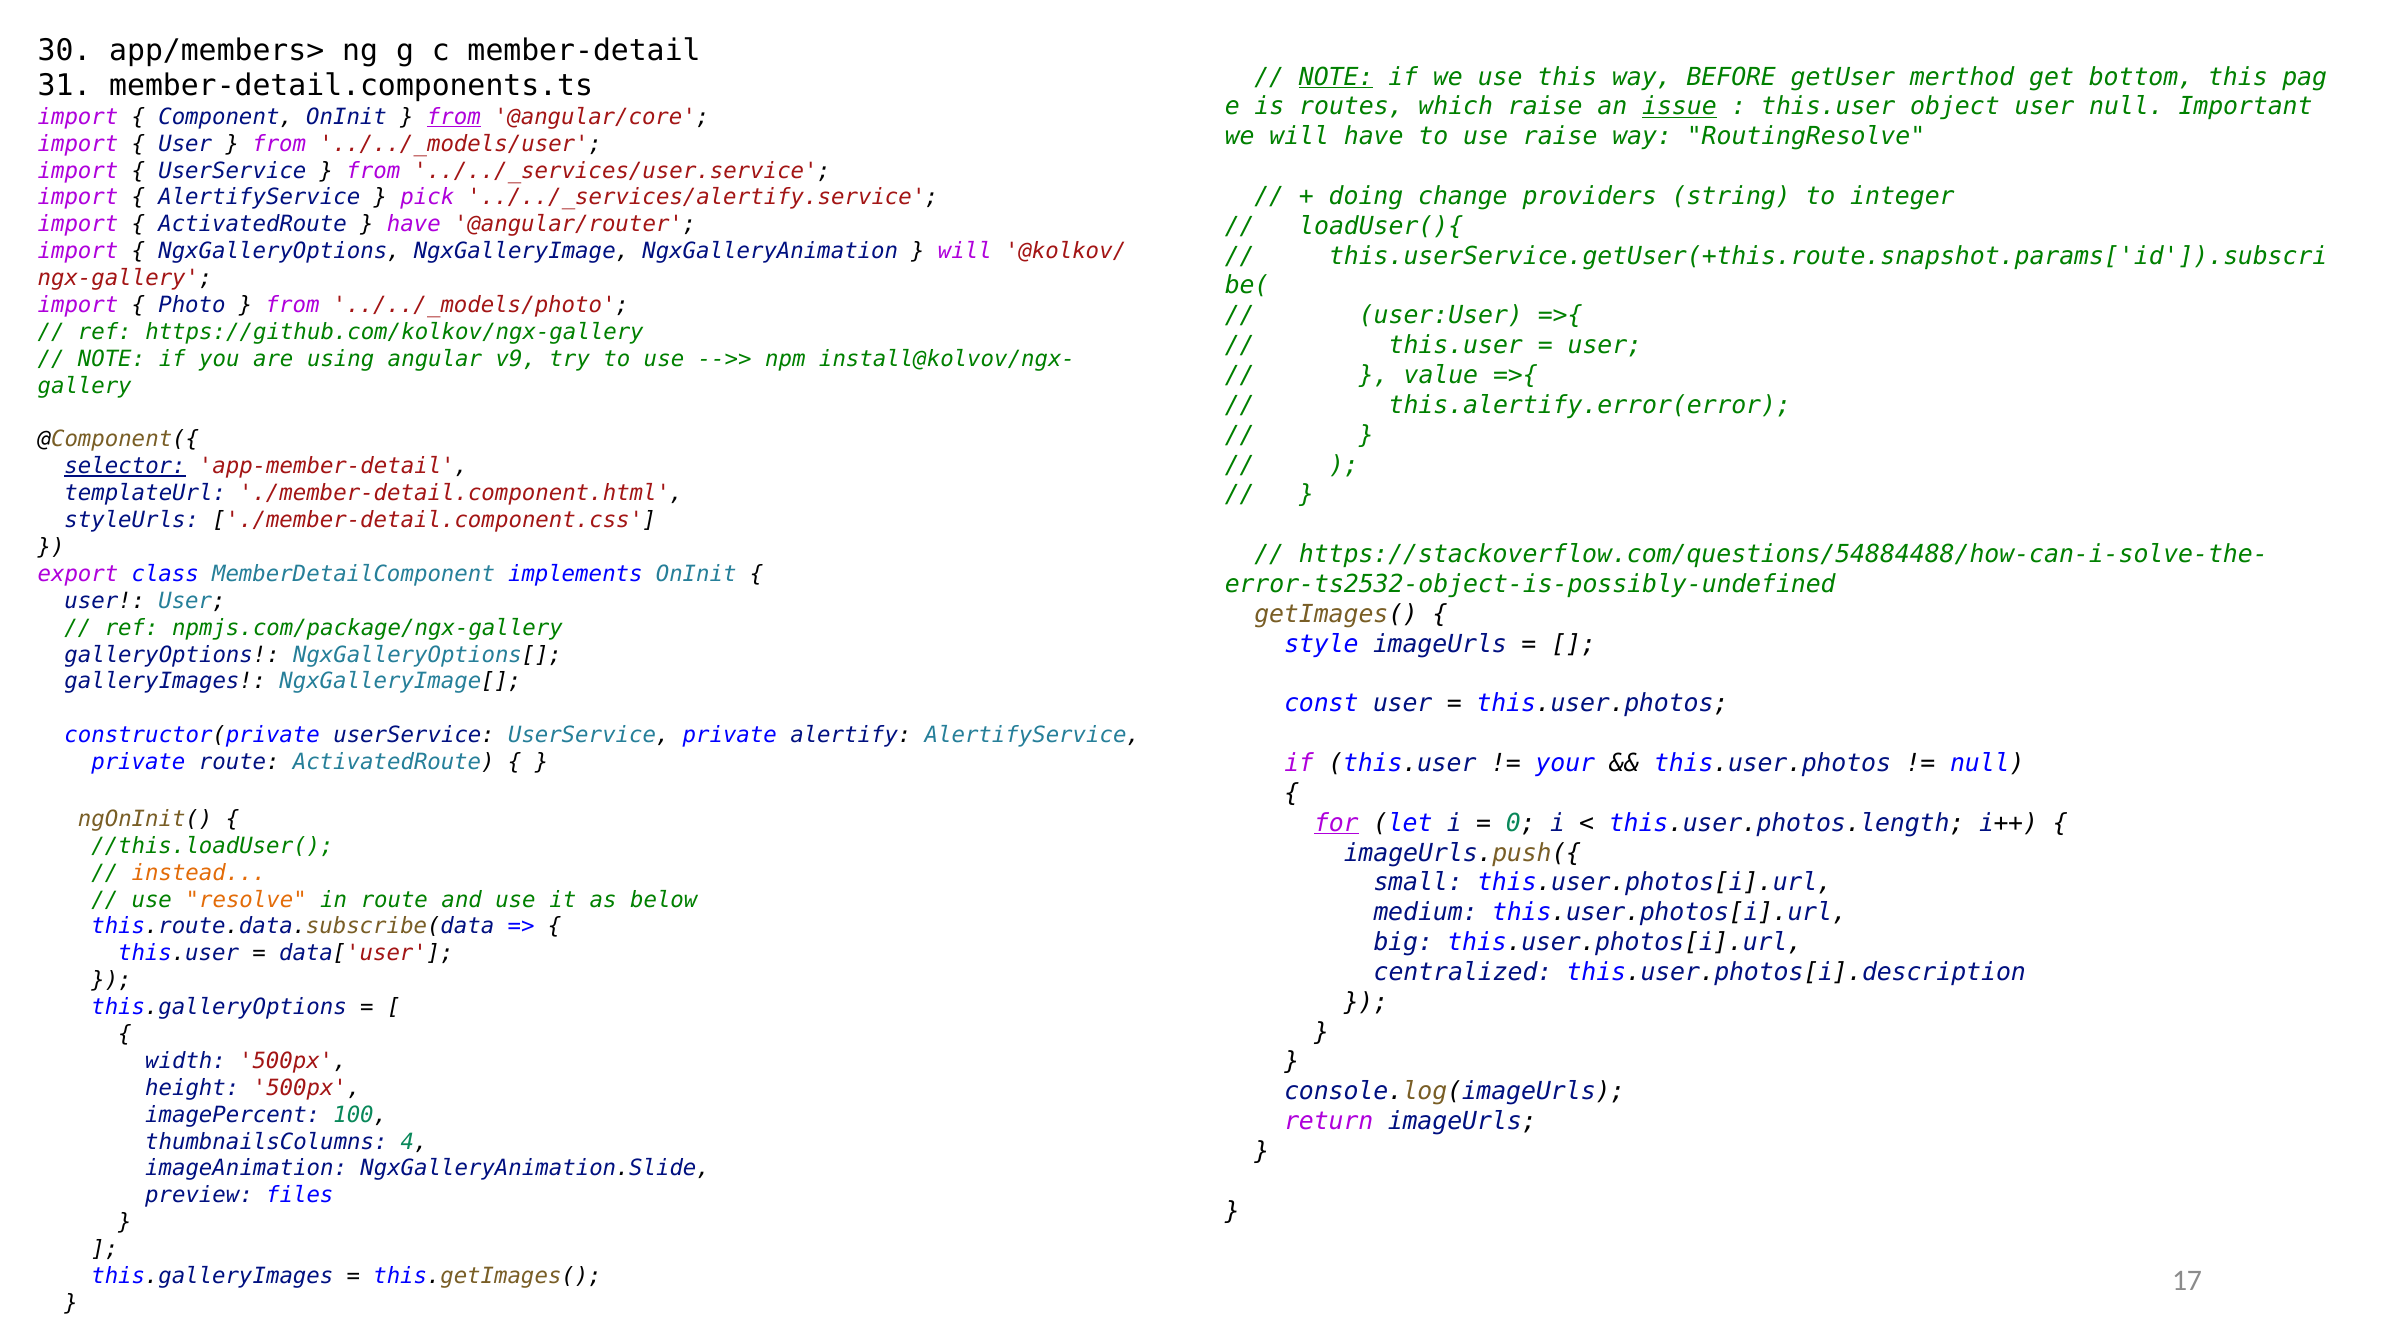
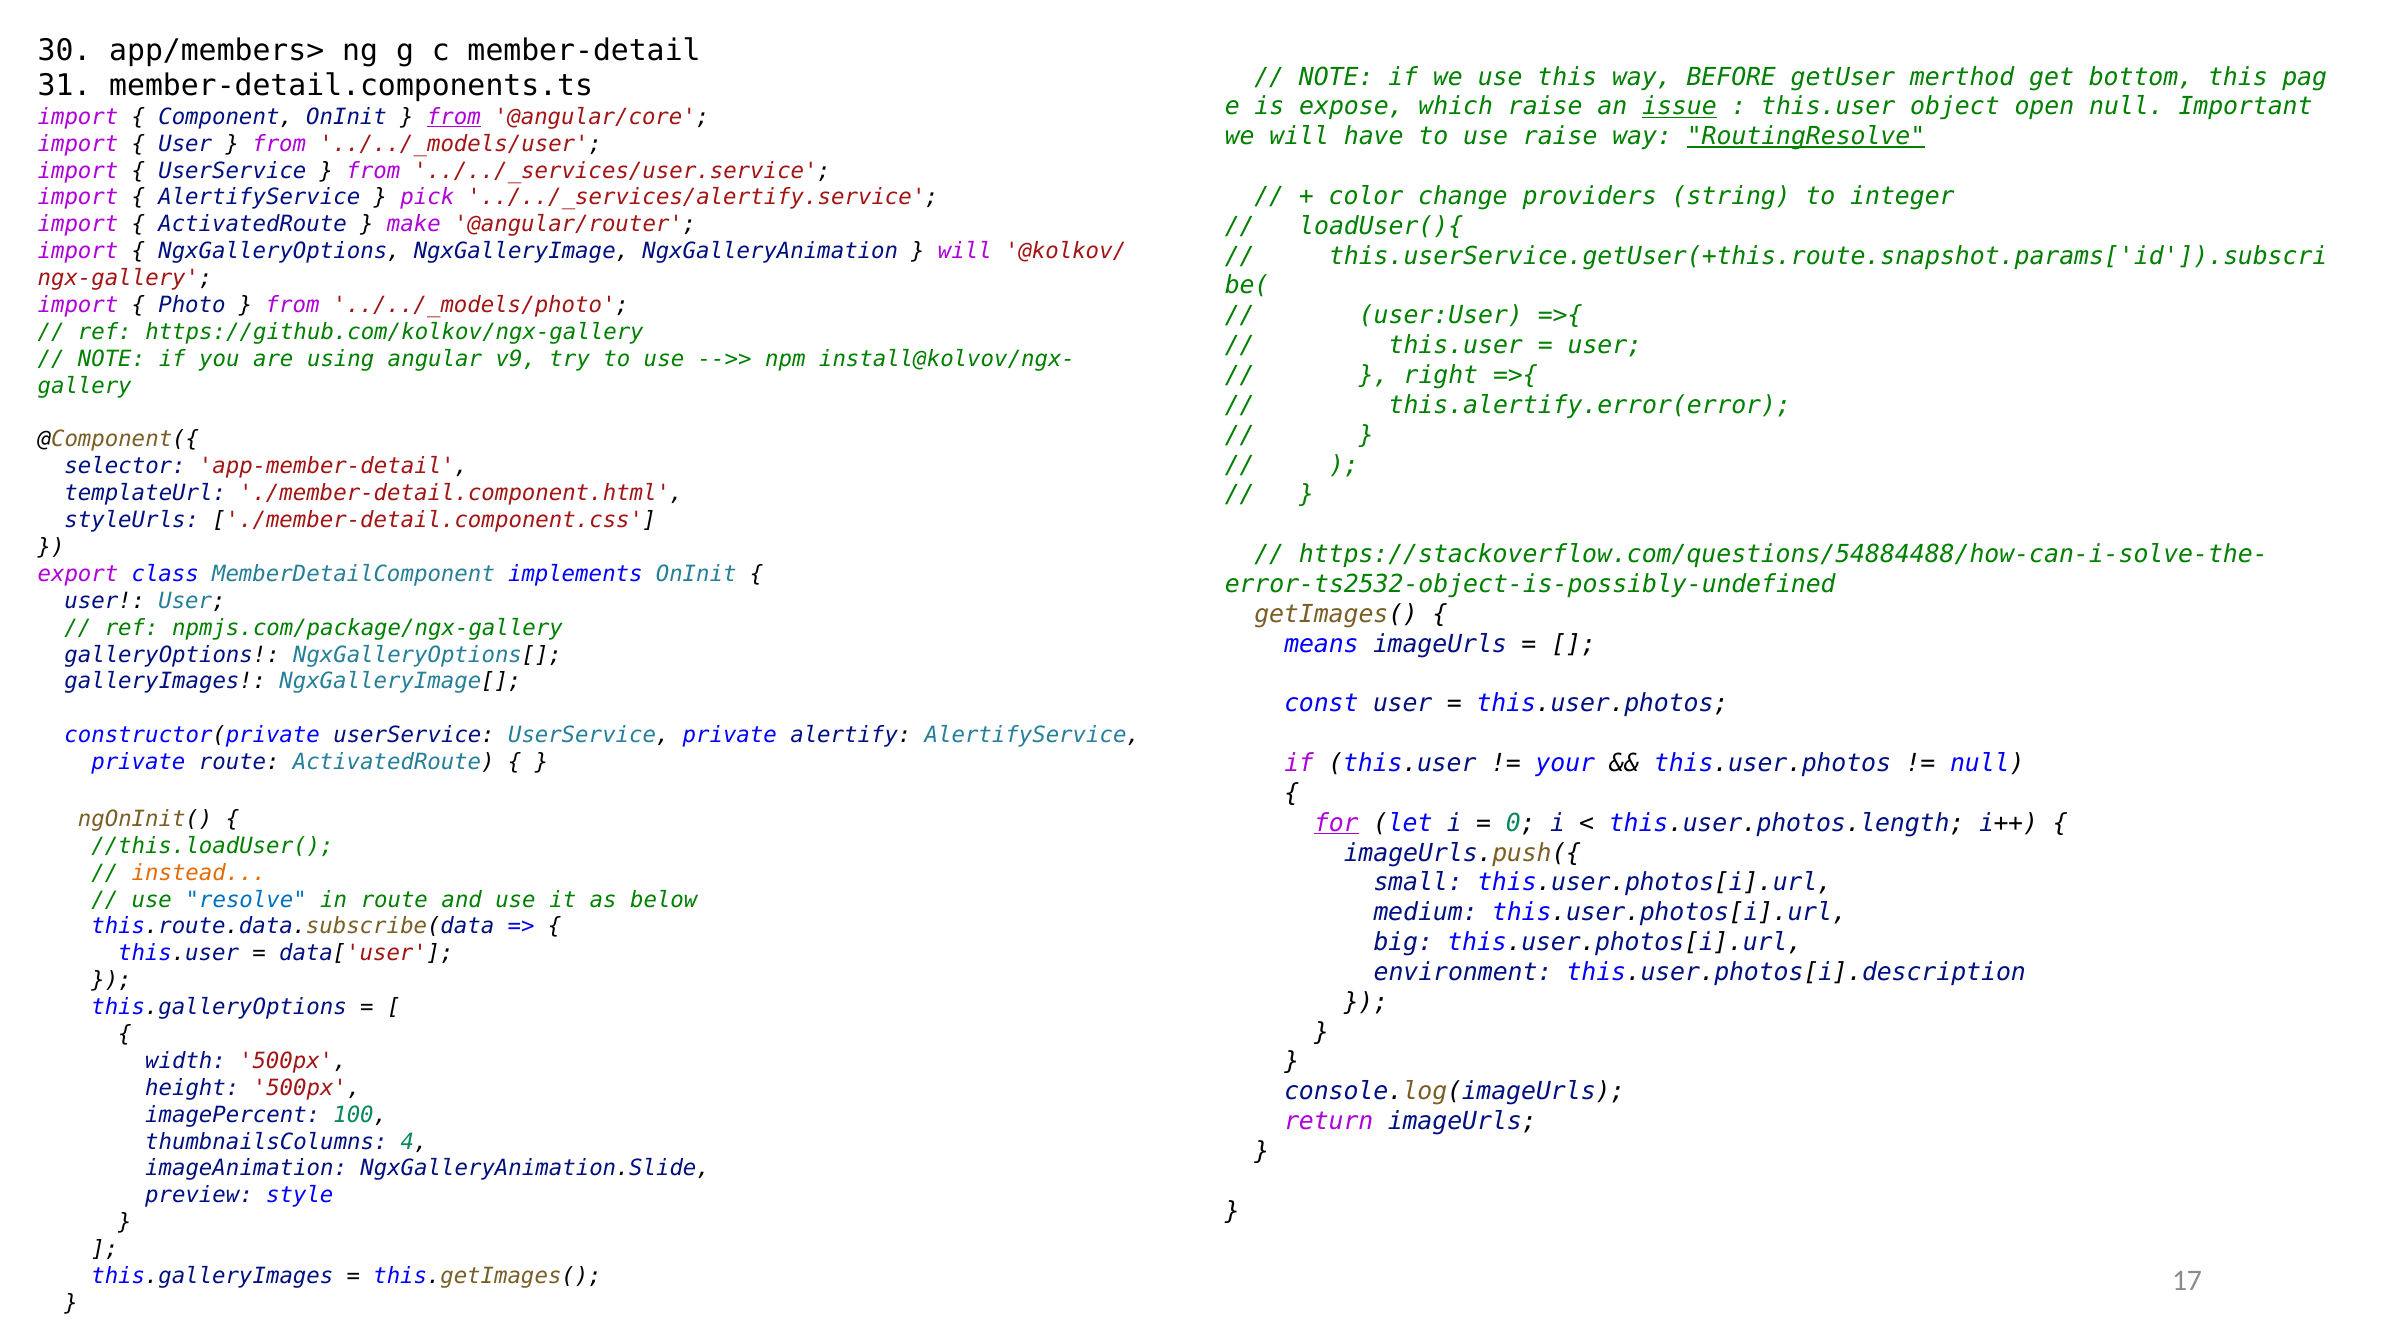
NOTE underline: present -> none (1336, 77)
routes: routes -> expose (1351, 107)
object user: user -> open (2044, 107)
RoutingResolve underline: none -> present (1806, 137)
doing: doing -> color (1366, 196)
have: have -> make (414, 224)
value: value -> right (1441, 375)
selector underline: present -> none (125, 466)
style: style -> means (1321, 644)
resolve colour: orange -> blue (246, 900)
centralized: centralized -> environment (1463, 972)
files: files -> style (300, 1195)
